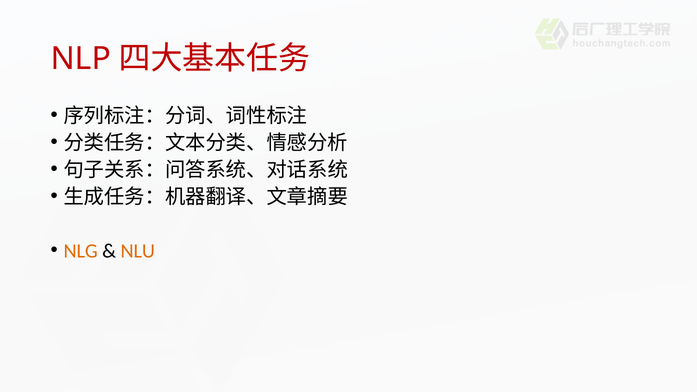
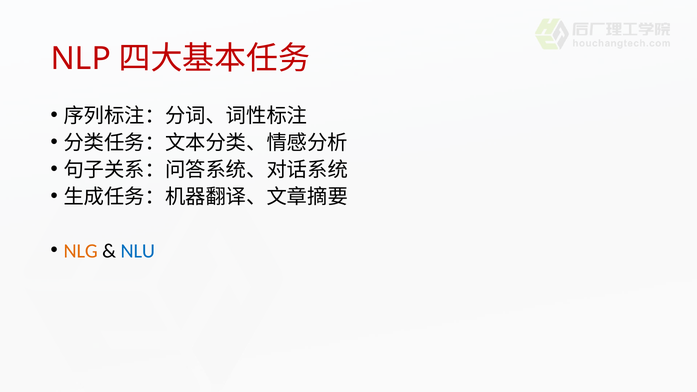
NLU colour: orange -> blue (138, 251)
